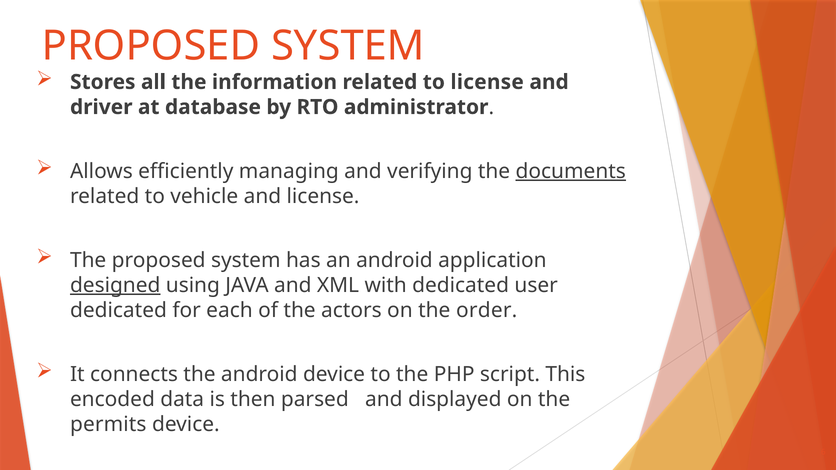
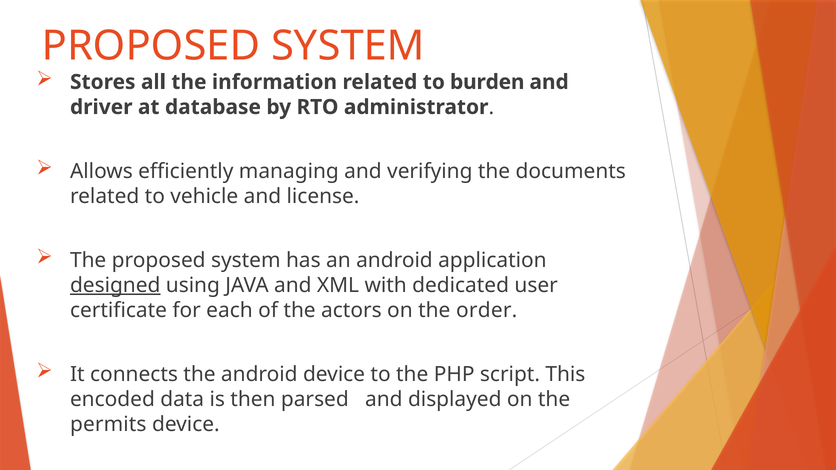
to license: license -> burden (487, 82)
documents underline: present -> none (571, 171)
dedicated: dedicated -> certificate (118, 311)
